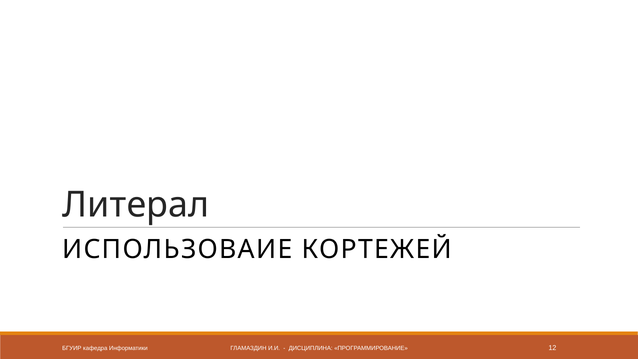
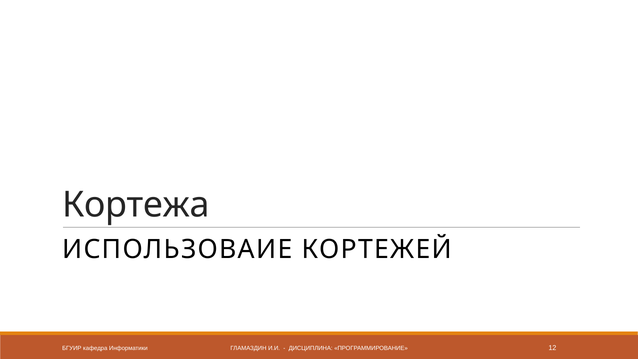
Литерал: Литерал -> Кортежа (136, 205)
